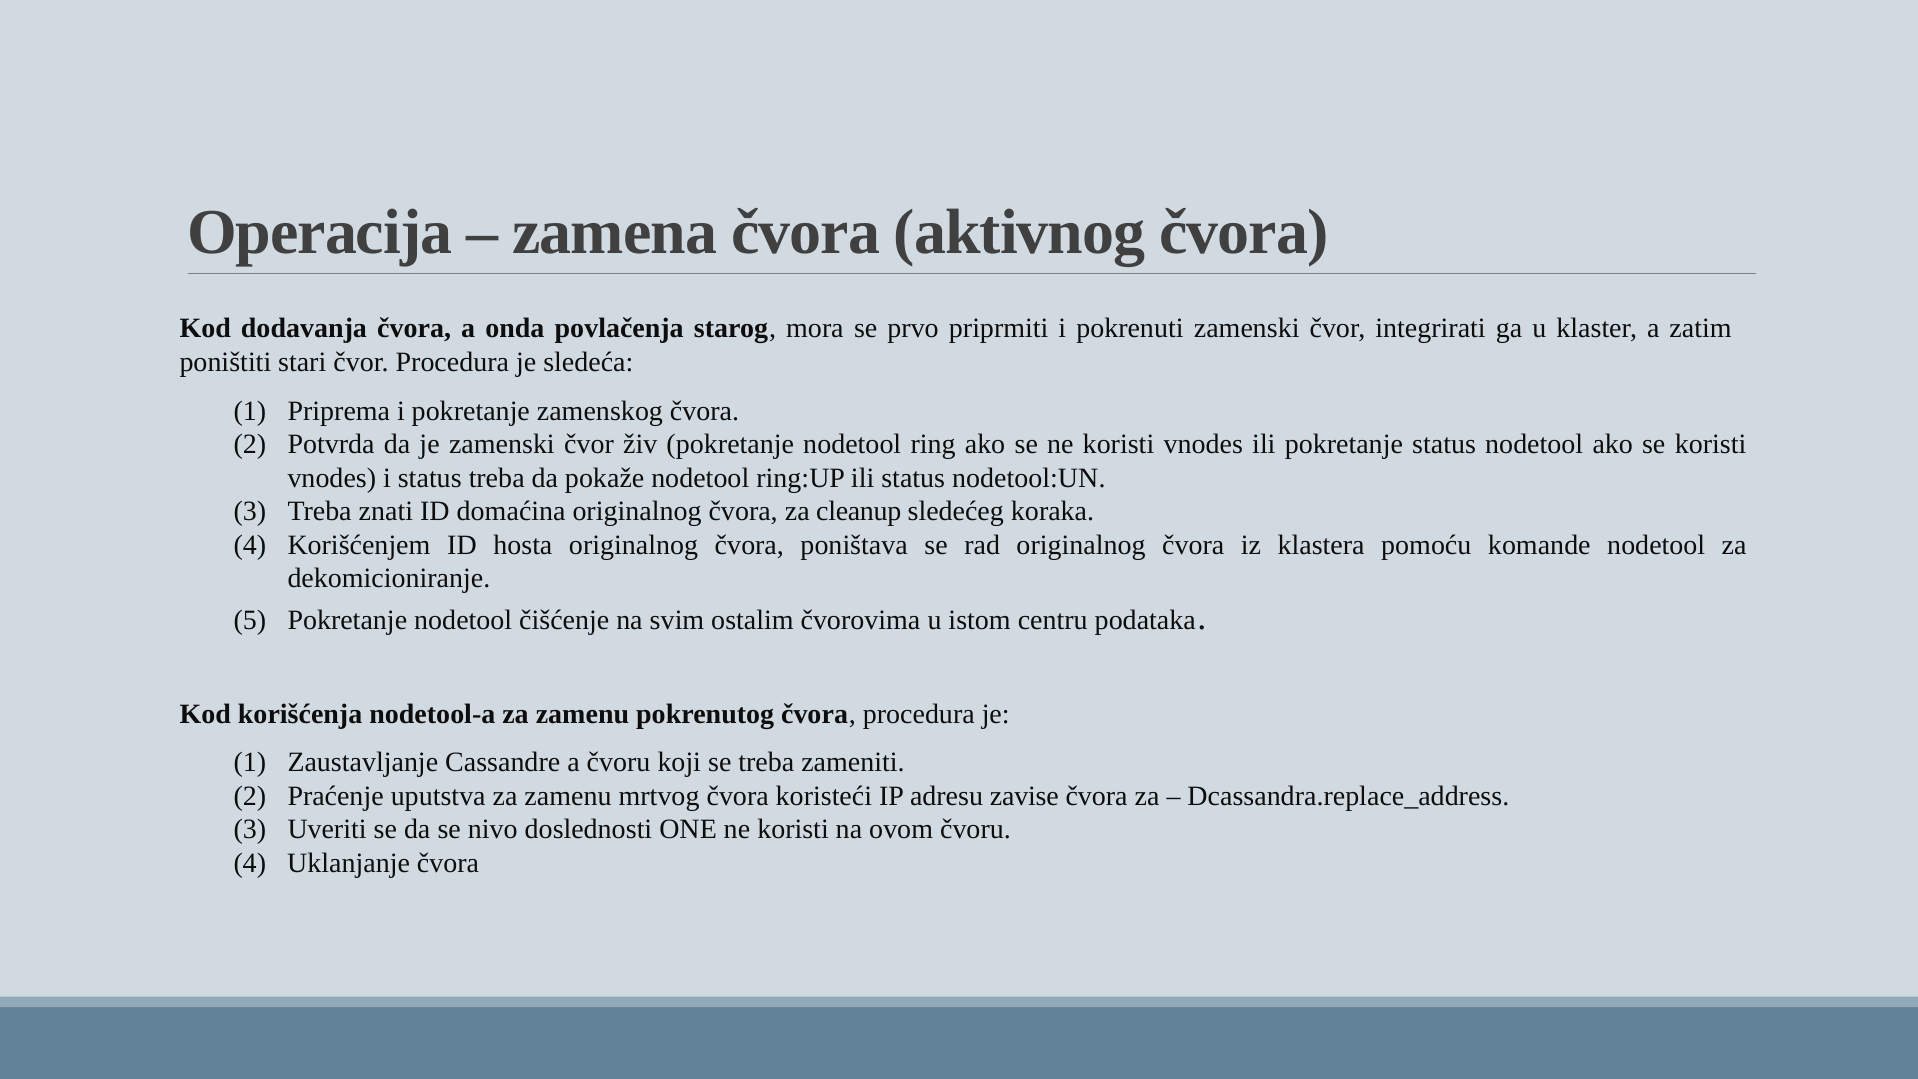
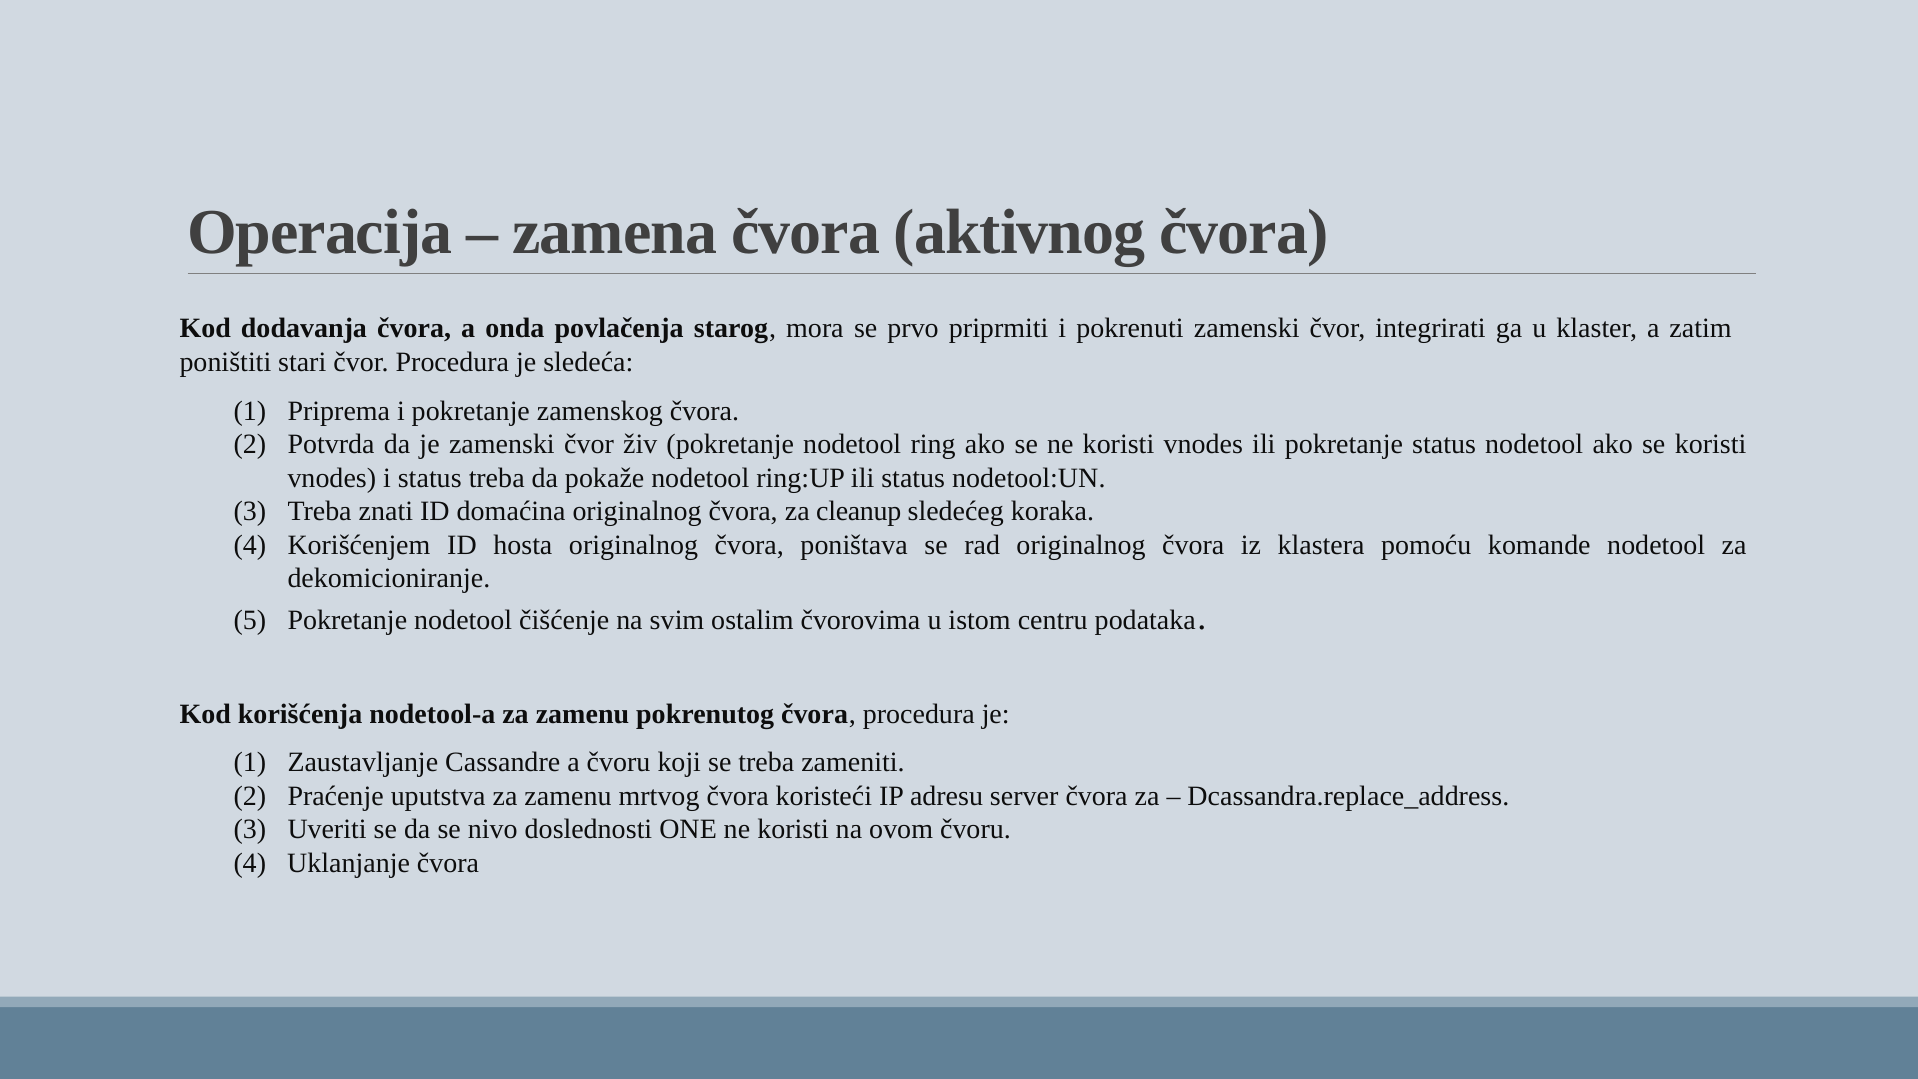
zavise: zavise -> server (1024, 796)
